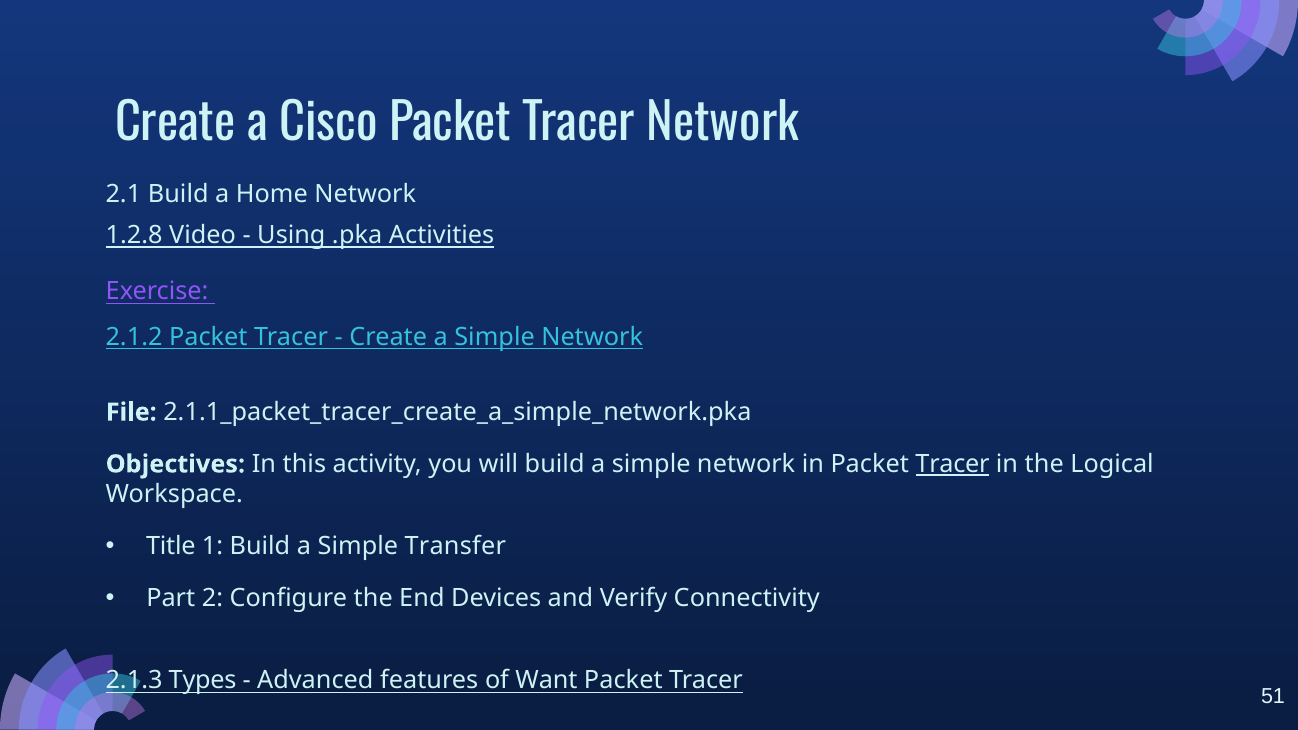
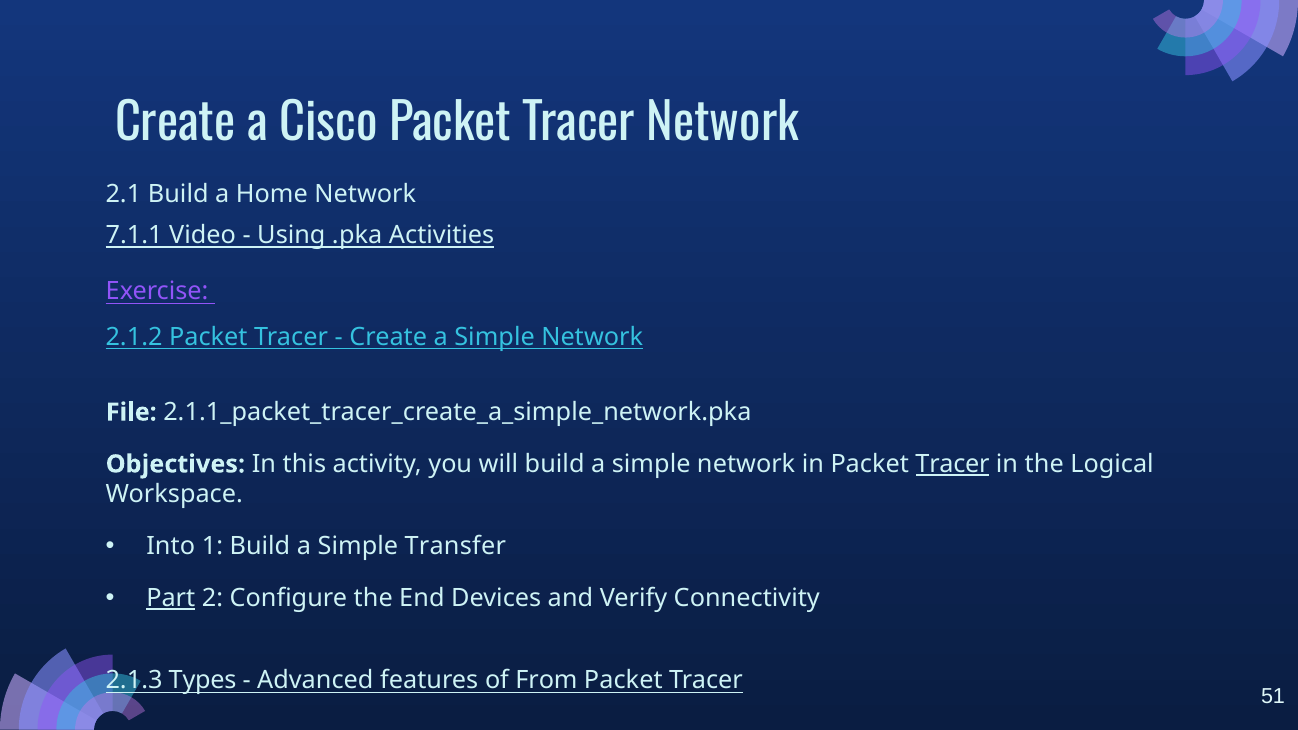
1.2.8: 1.2.8 -> 7.1.1 (134, 235)
Title: Title -> Into (171, 547)
Part underline: none -> present (171, 599)
Want: Want -> From (546, 681)
